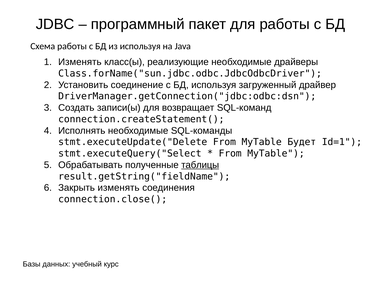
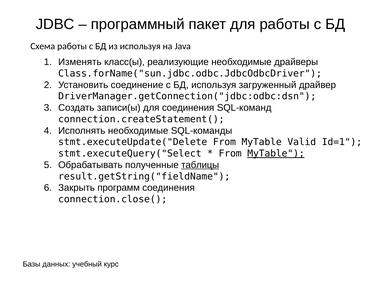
для возвращает: возвращает -> соединения (188, 108)
Будет: Будет -> Valid (302, 142)
MyTable underline: none -> present (276, 153)
Закрыть изменять: изменять -> программ (119, 188)
